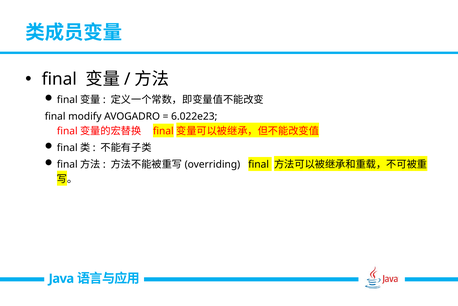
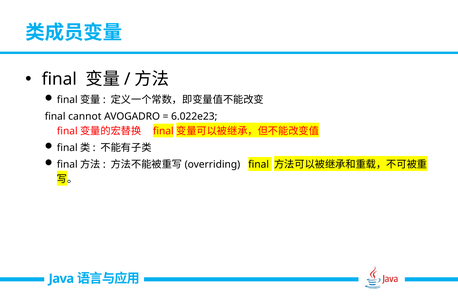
modify: modify -> cannot (85, 116)
